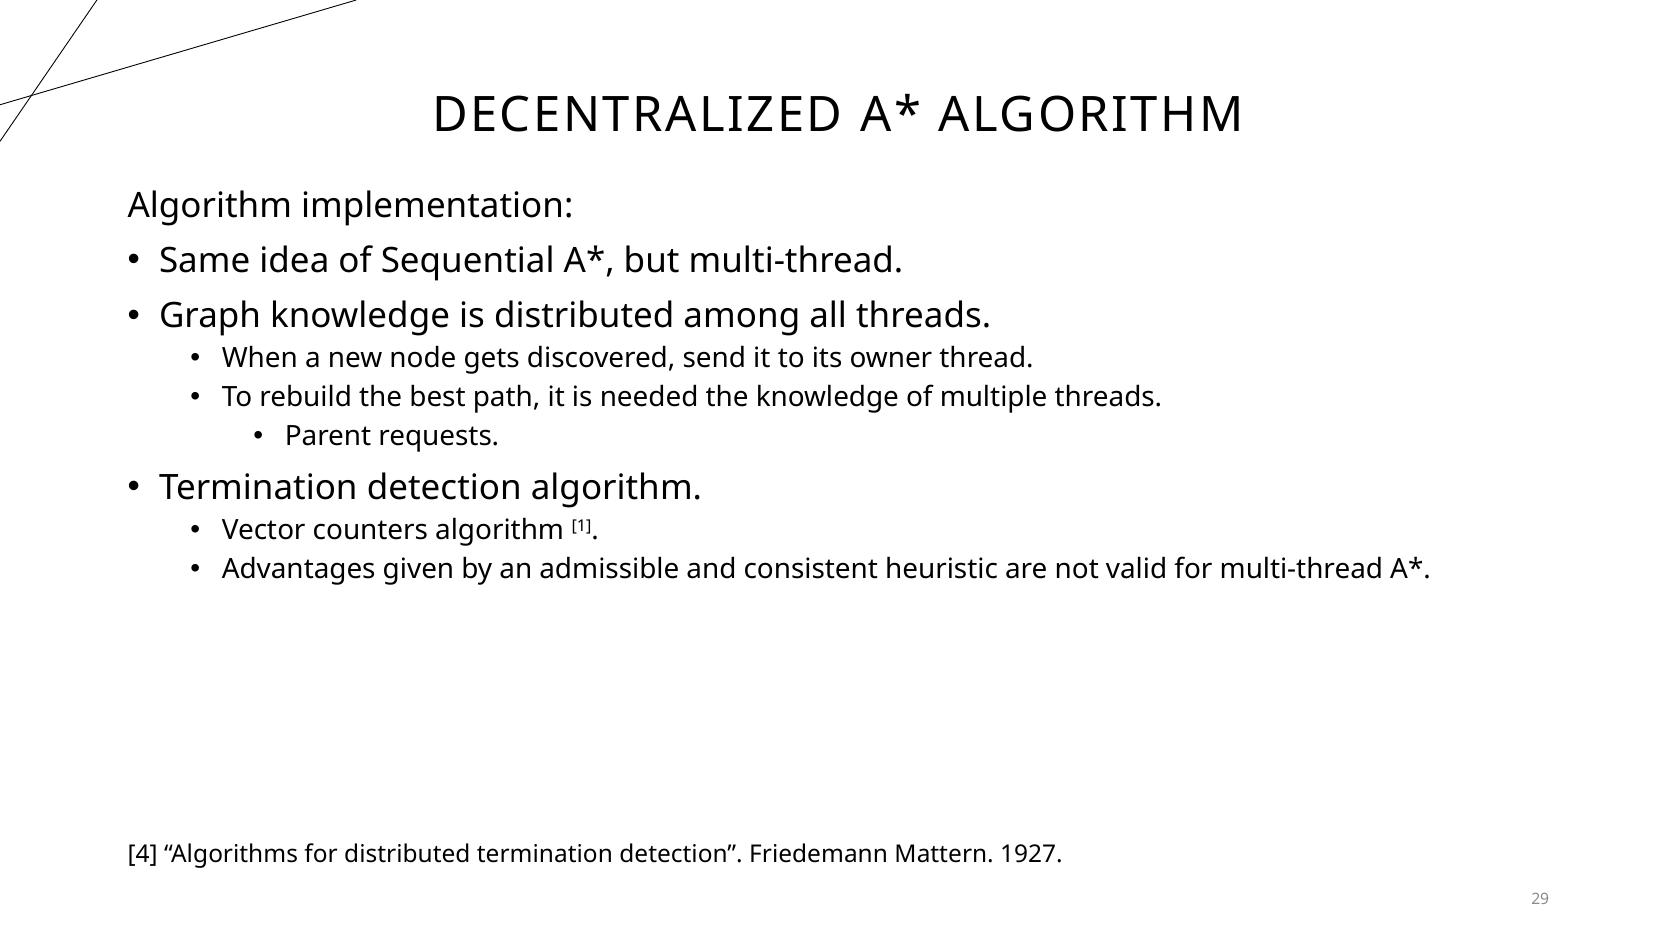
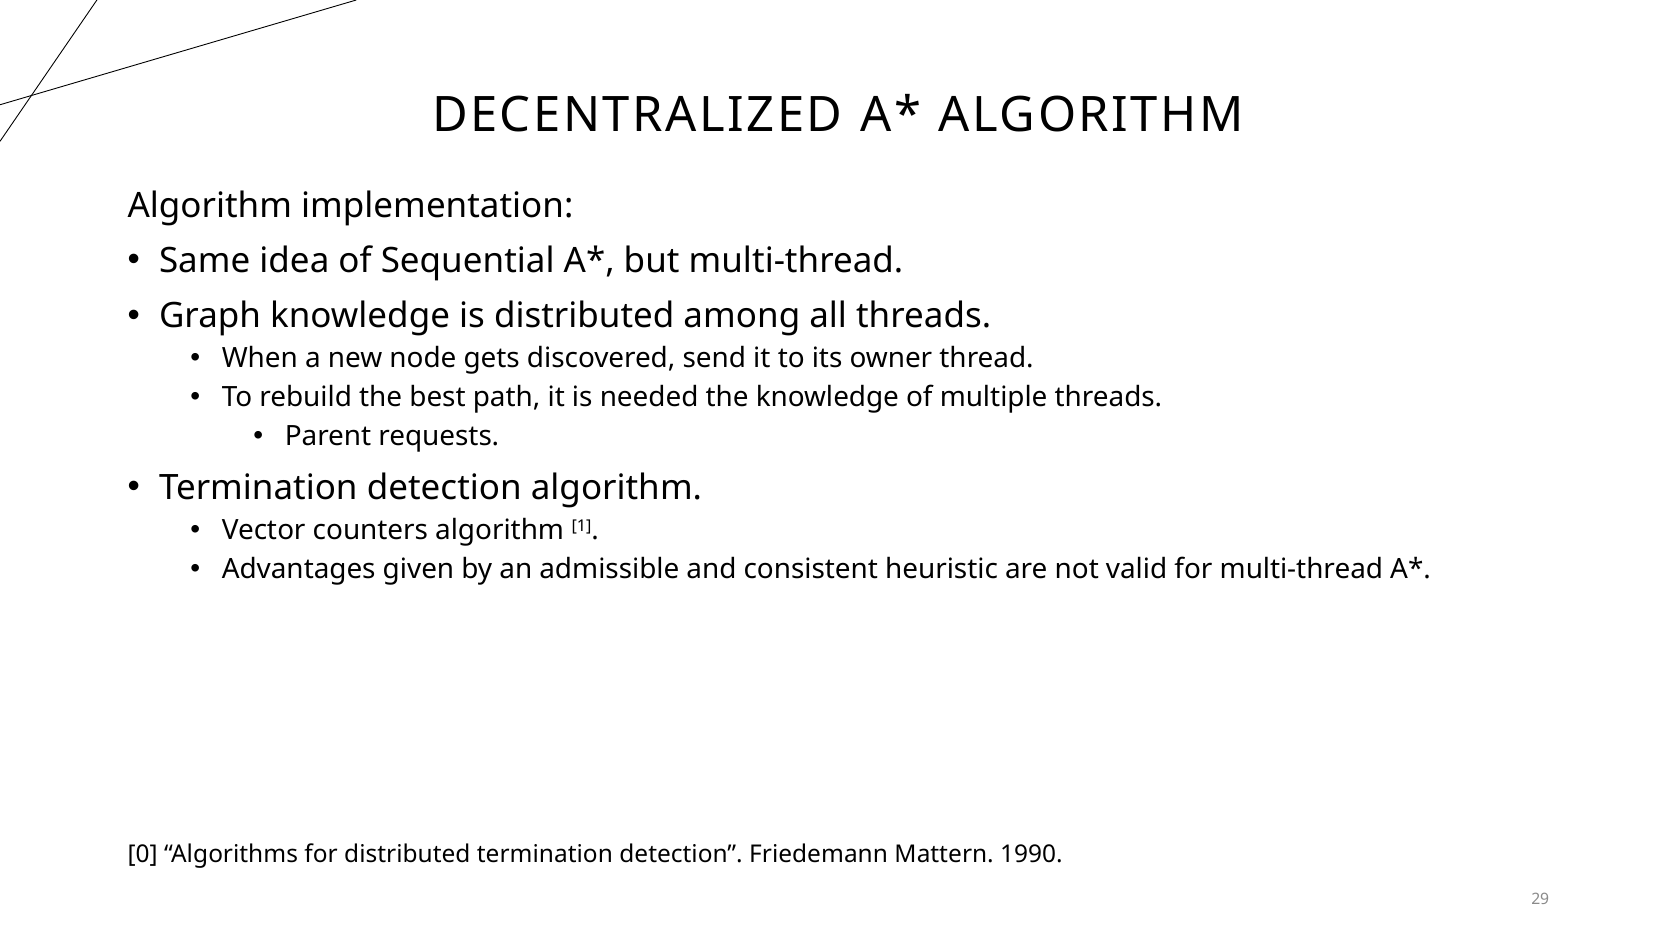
4: 4 -> 0 (143, 855)
1927: 1927 -> 1990 (1031, 855)
